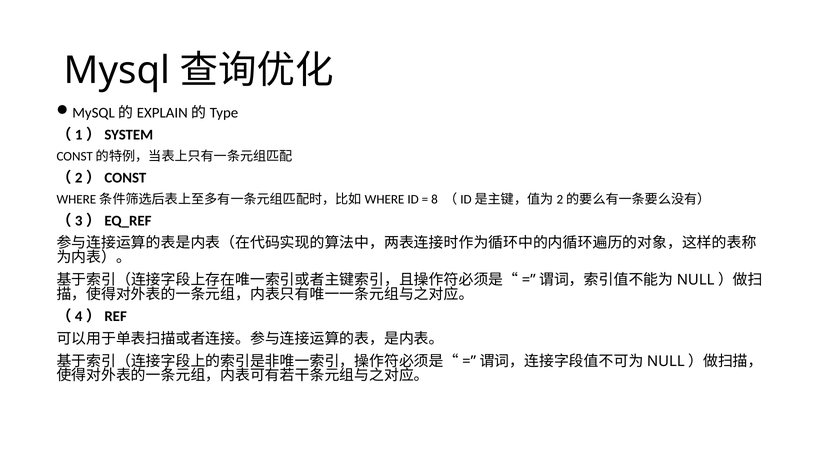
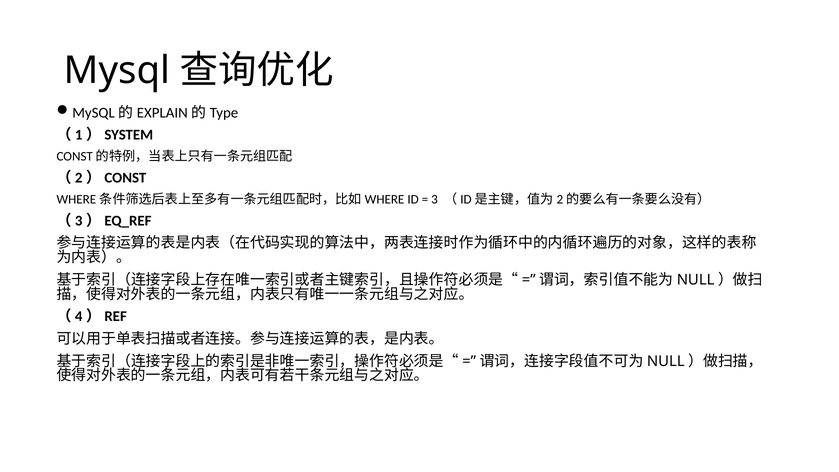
8: 8 -> 3 (434, 199)
